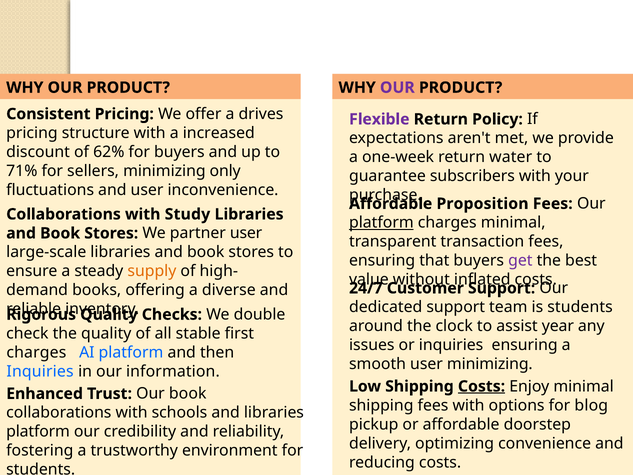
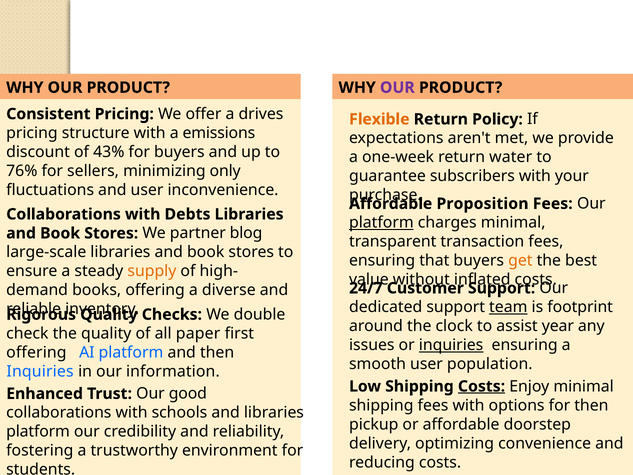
Flexible colour: purple -> orange (379, 119)
increased: increased -> emissions (219, 133)
62%: 62% -> 43% (109, 152)
71%: 71% -> 76% (22, 171)
Study: Study -> Debts (188, 214)
partner user: user -> blog (246, 233)
get colour: purple -> orange (520, 261)
team underline: none -> present (508, 307)
is students: students -> footprint (580, 307)
stable: stable -> paper (198, 333)
inquiries underline: none -> present (451, 345)
charges: charges -> offering (36, 352)
user minimizing: minimizing -> population (490, 364)
Our book: book -> good (188, 393)
for blog: blog -> then (591, 405)
